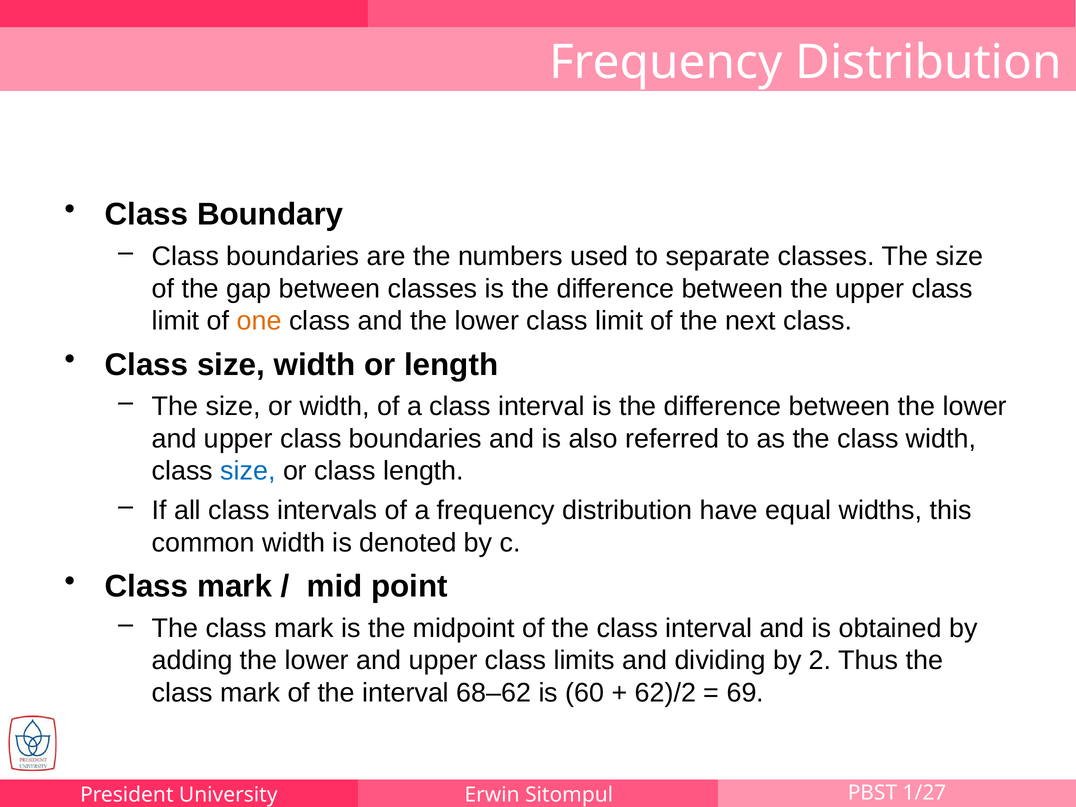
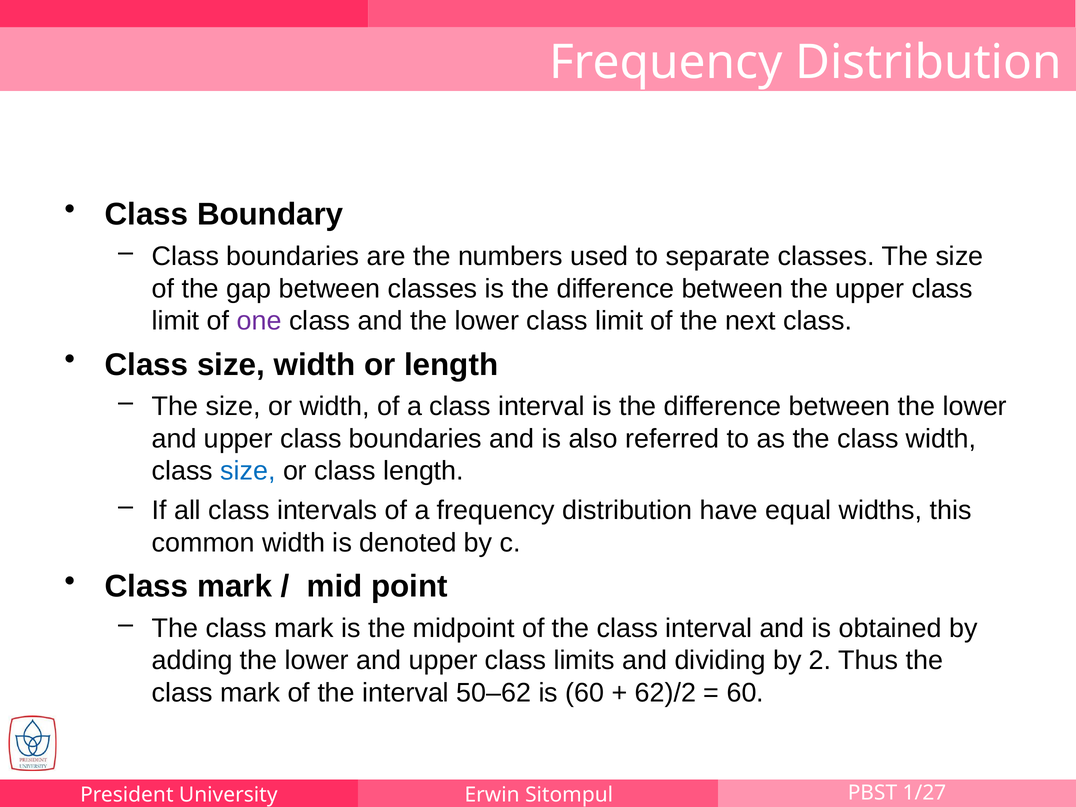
one colour: orange -> purple (259, 321)
68–62: 68–62 -> 50–62 (494, 693)
69: 69 -> 60 (745, 693)
